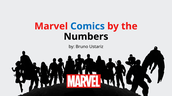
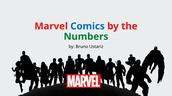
Numbers colour: black -> green (86, 37)
